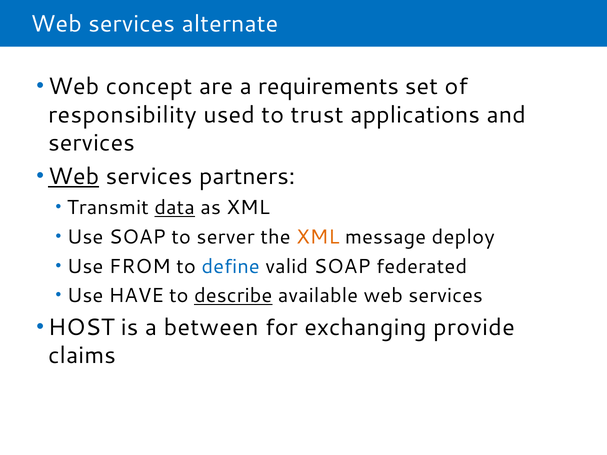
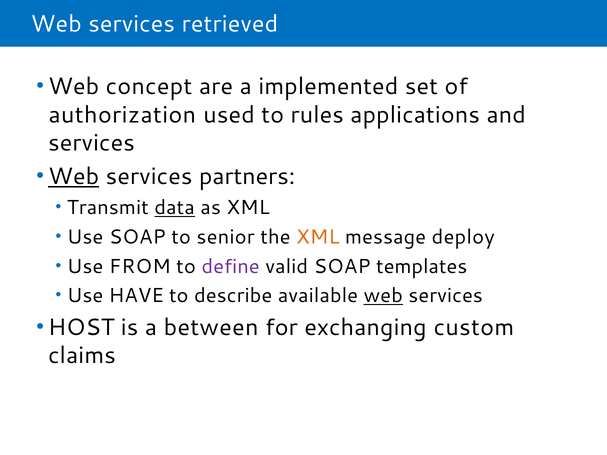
alternate: alternate -> retrieved (230, 24)
requirements: requirements -> implemented (328, 87)
responsibility: responsibility -> authorization (122, 115)
trust: trust -> rules (317, 115)
server: server -> senior (226, 237)
define colour: blue -> purple (231, 267)
federated: federated -> templates (422, 267)
describe underline: present -> none (233, 296)
web underline: none -> present (383, 296)
provide: provide -> custom (474, 327)
